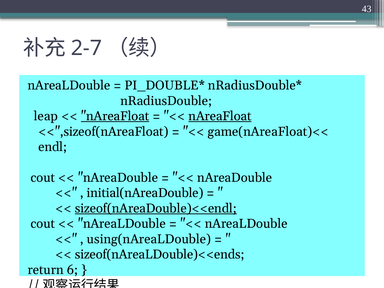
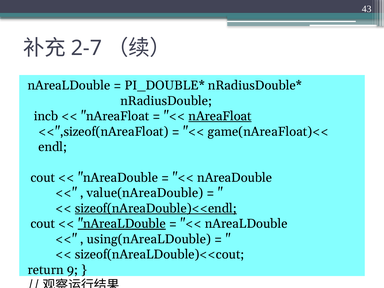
leap: leap -> incb (46, 116)
nAreaFloat underline: present -> none (115, 116)
initial(nAreaDouble: initial(nAreaDouble -> value(nAreaDouble (145, 193)
nAreaLDouble underline: none -> present (122, 224)
sizeof(nAreaLDouble)<<ends: sizeof(nAreaLDouble)<<ends -> sizeof(nAreaLDouble)<<cout (160, 254)
6: 6 -> 9 (73, 270)
